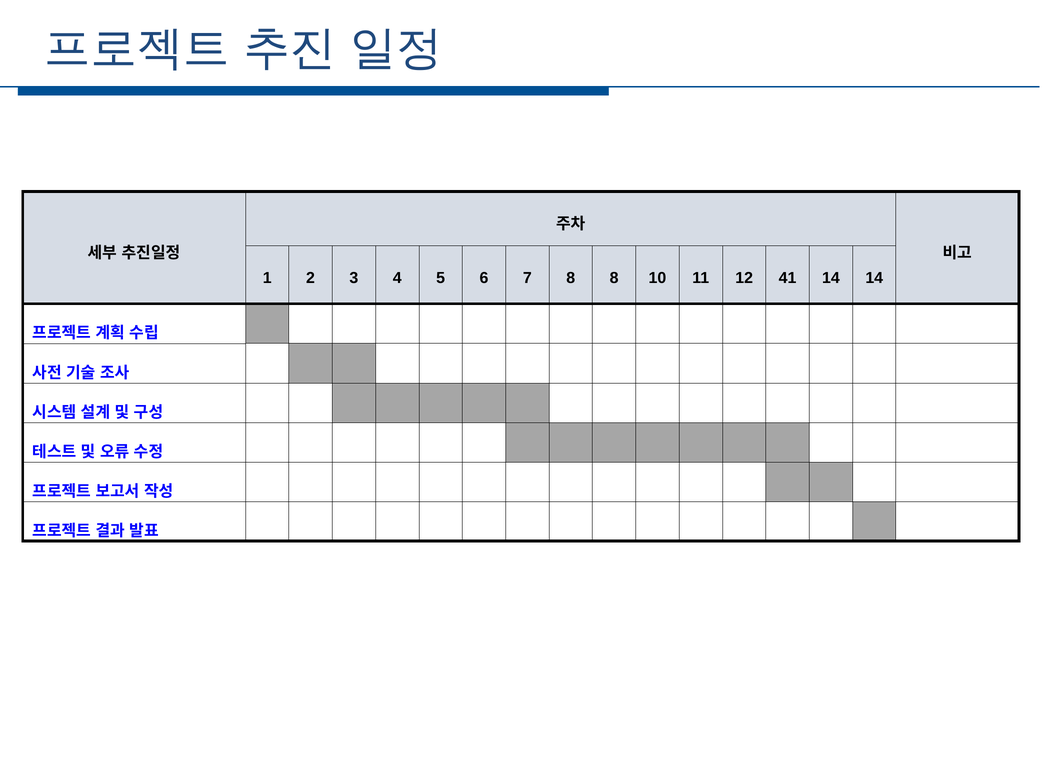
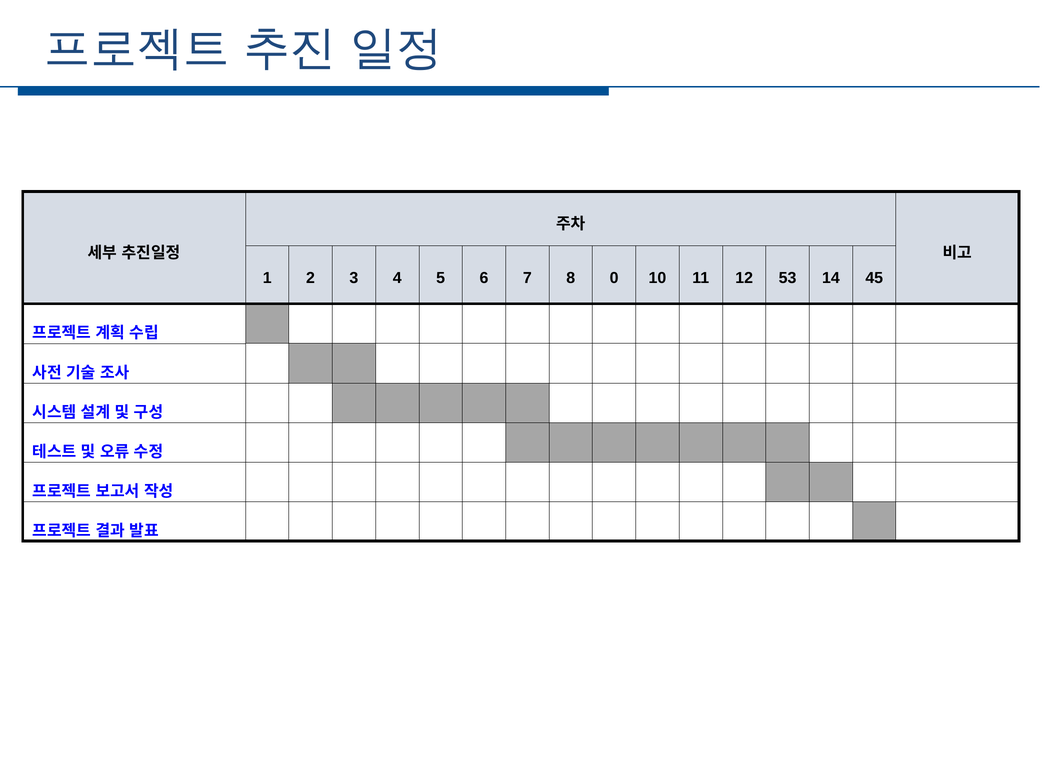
8 8: 8 -> 0 (614, 278)
41: 41 -> 53 (788, 278)
14 14: 14 -> 45 (874, 278)
